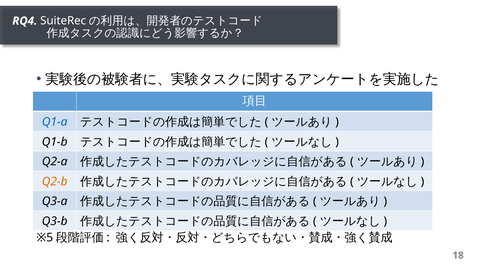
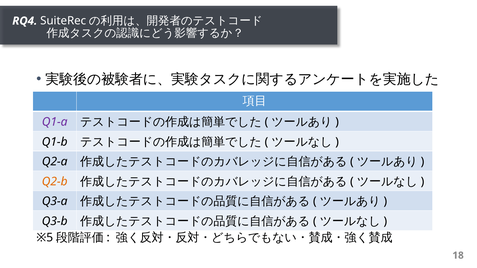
Q1-a colour: blue -> purple (55, 122)
